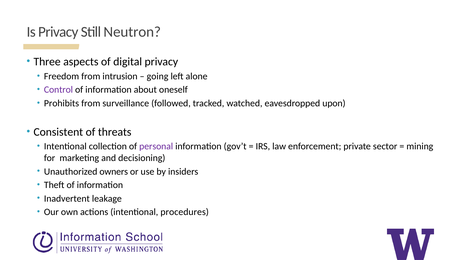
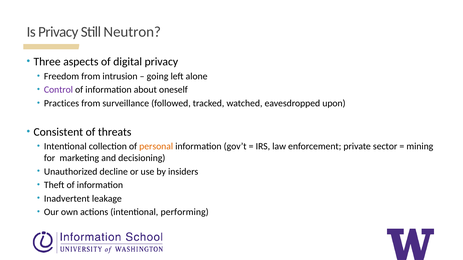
Prohibits: Prohibits -> Practices (62, 103)
personal colour: purple -> orange (156, 147)
owners: owners -> decline (114, 172)
procedures: procedures -> performing (185, 212)
